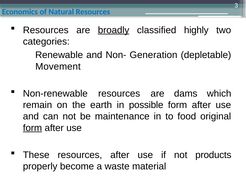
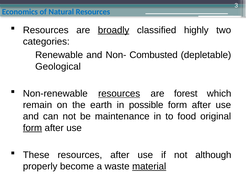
Generation: Generation -> Combusted (154, 55)
Movement: Movement -> Geological (58, 67)
resources underline: none -> present (119, 94)
dams: dams -> forest (186, 94)
products: products -> although (213, 155)
material underline: none -> present (149, 167)
